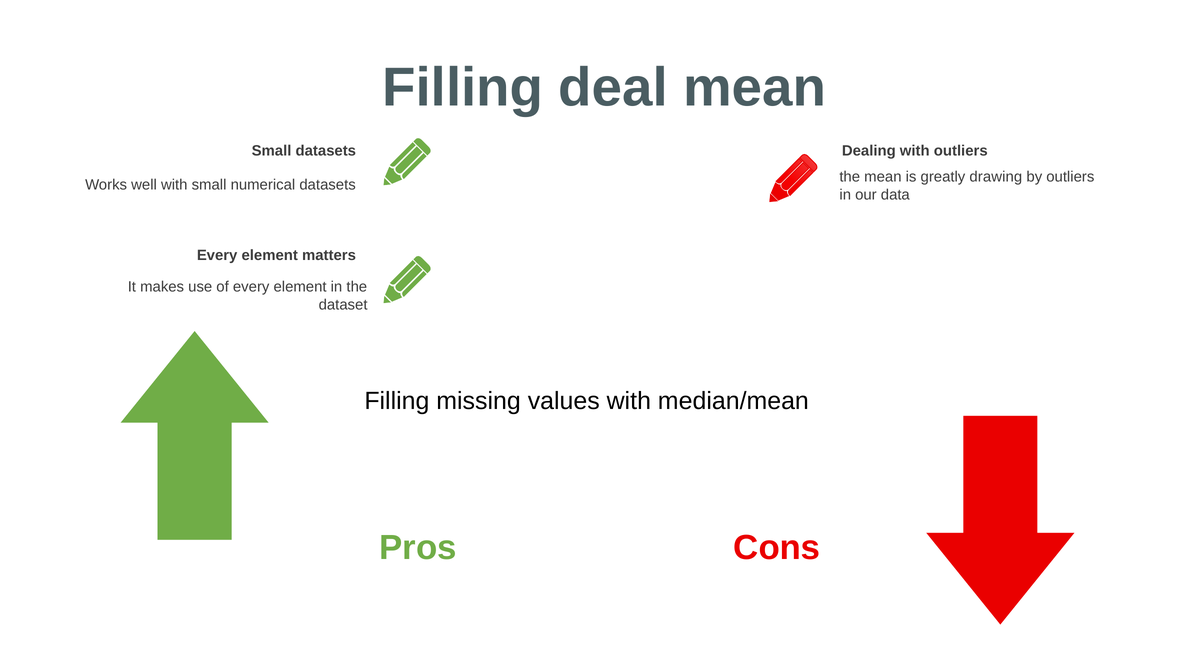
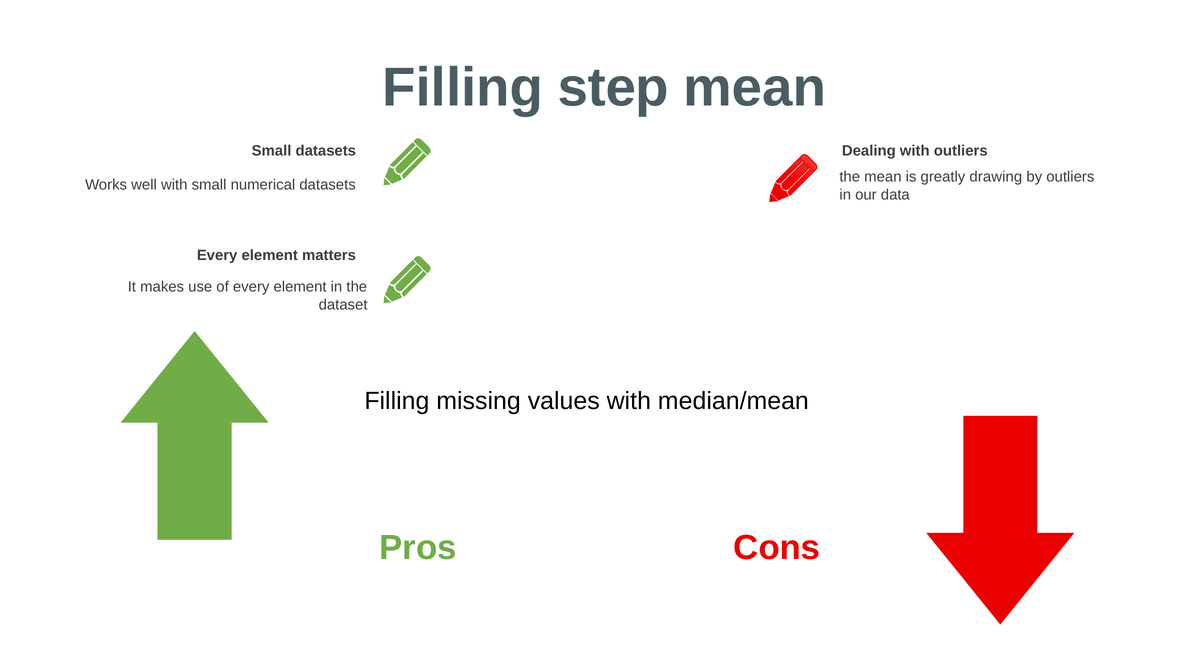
deal: deal -> step (613, 88)
